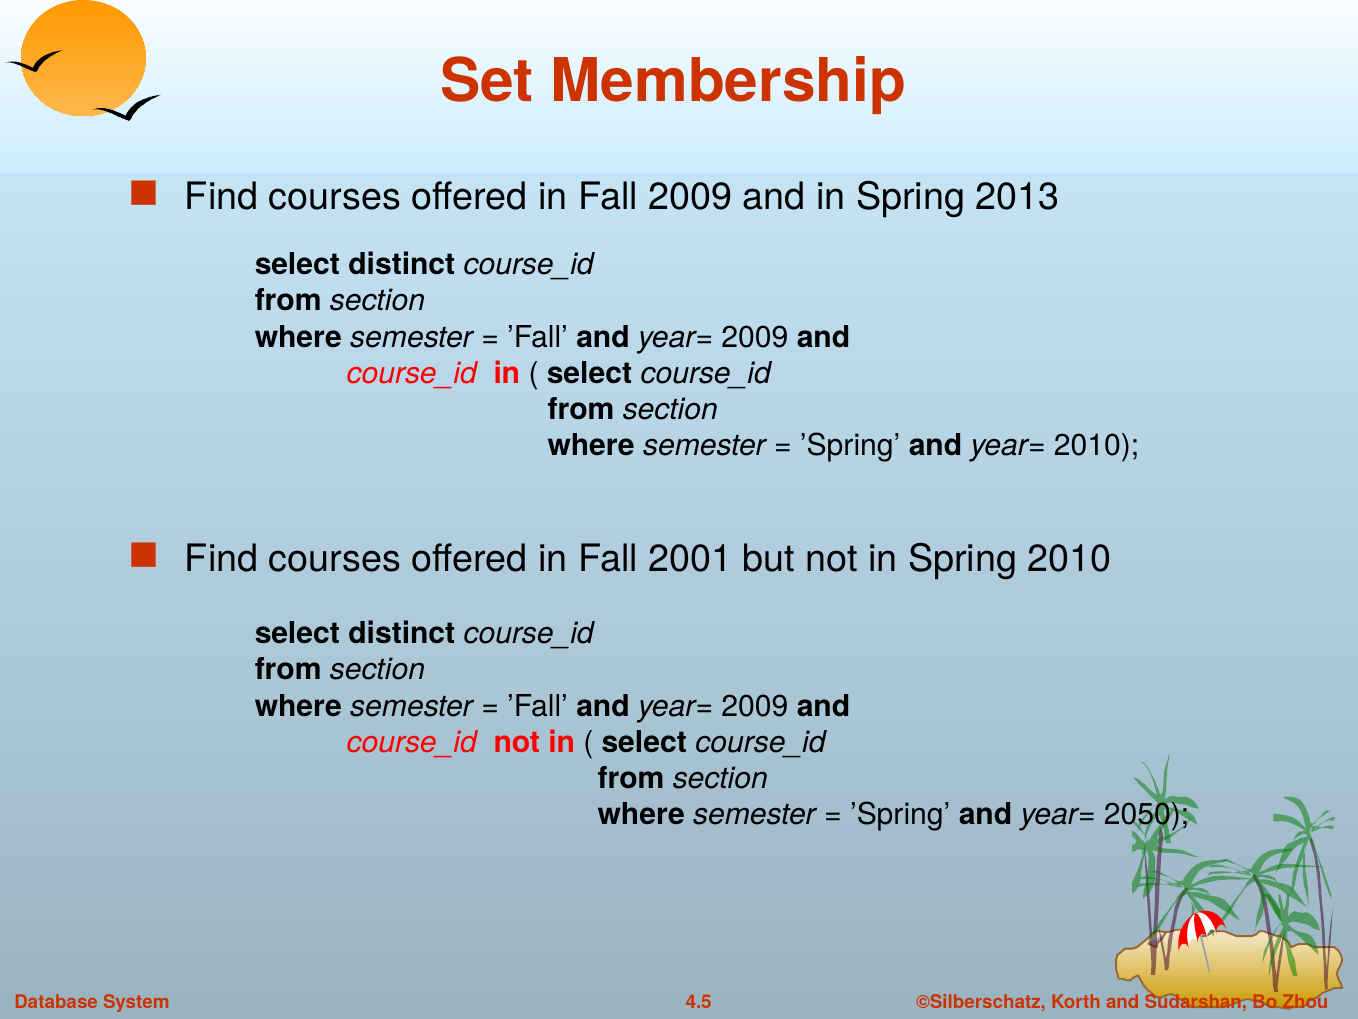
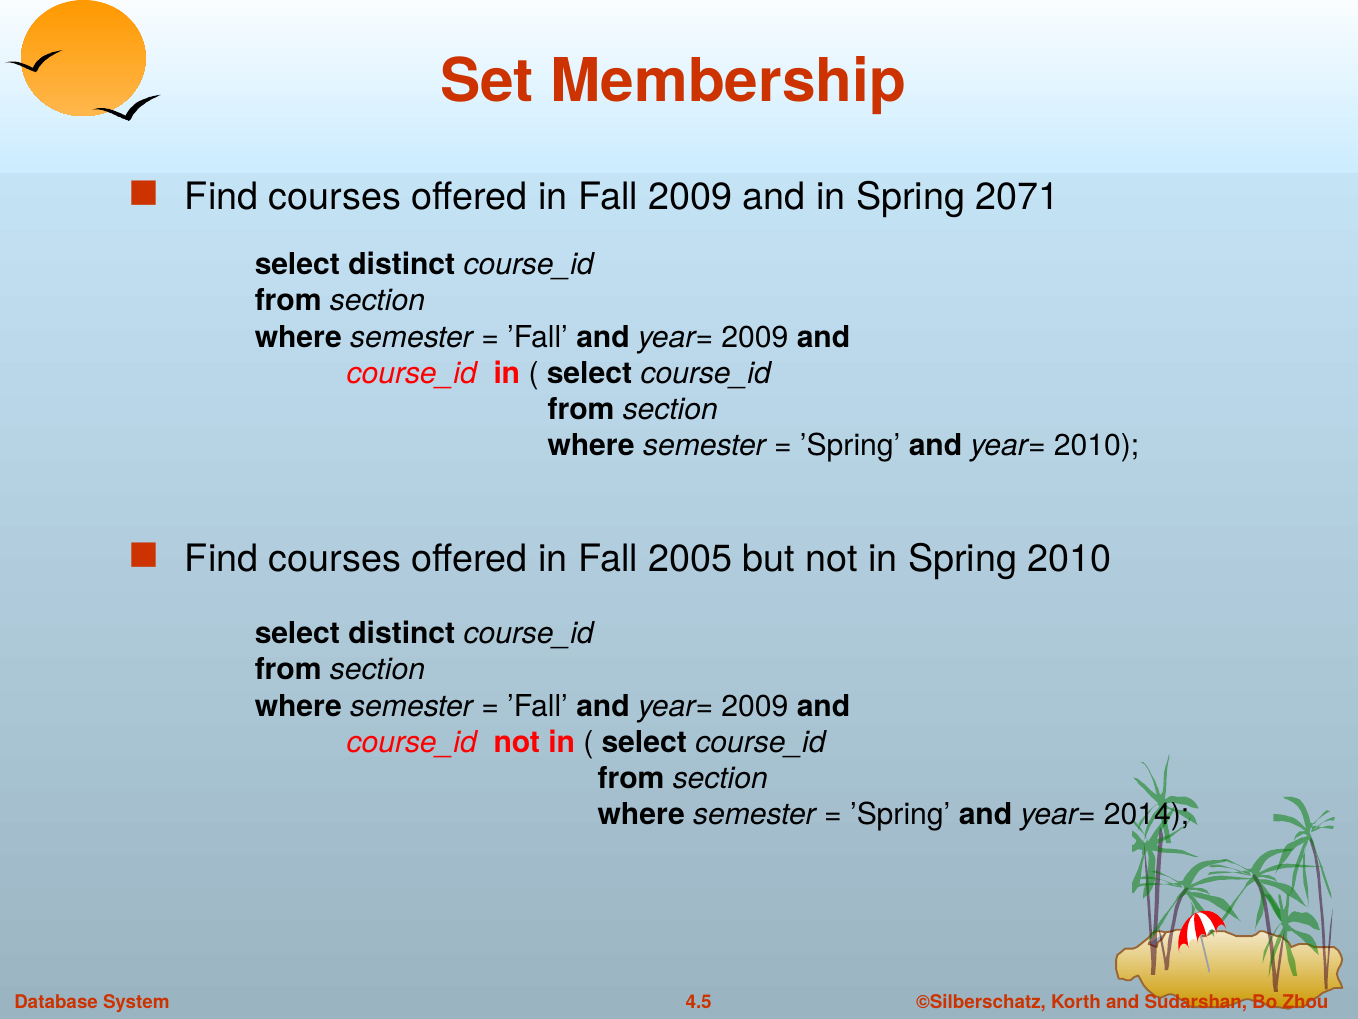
2013: 2013 -> 2071 (1018, 197)
2001: 2001 -> 2005 (690, 559)
2050: 2050 -> 2014 (1147, 814)
